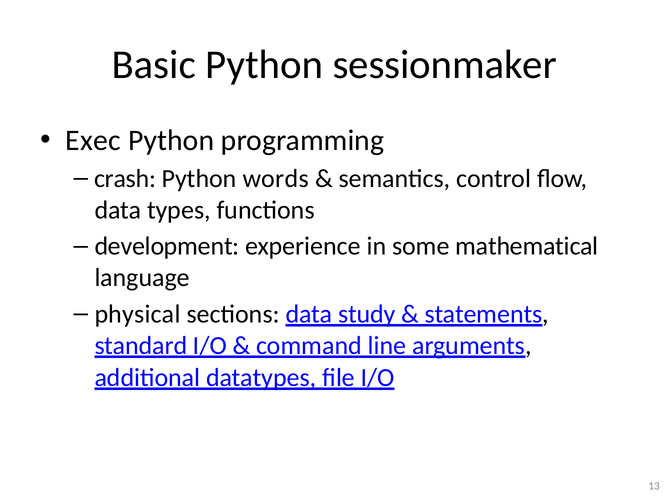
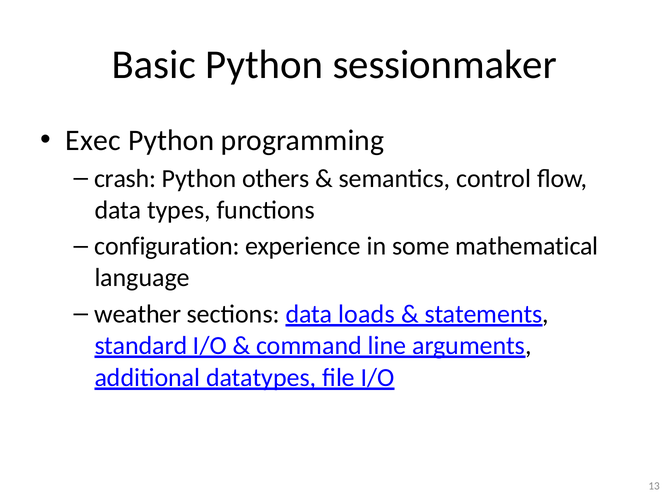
words: words -> others (276, 179)
development: development -> configuration (167, 246)
physical: physical -> weather (138, 314)
study: study -> loads (366, 314)
